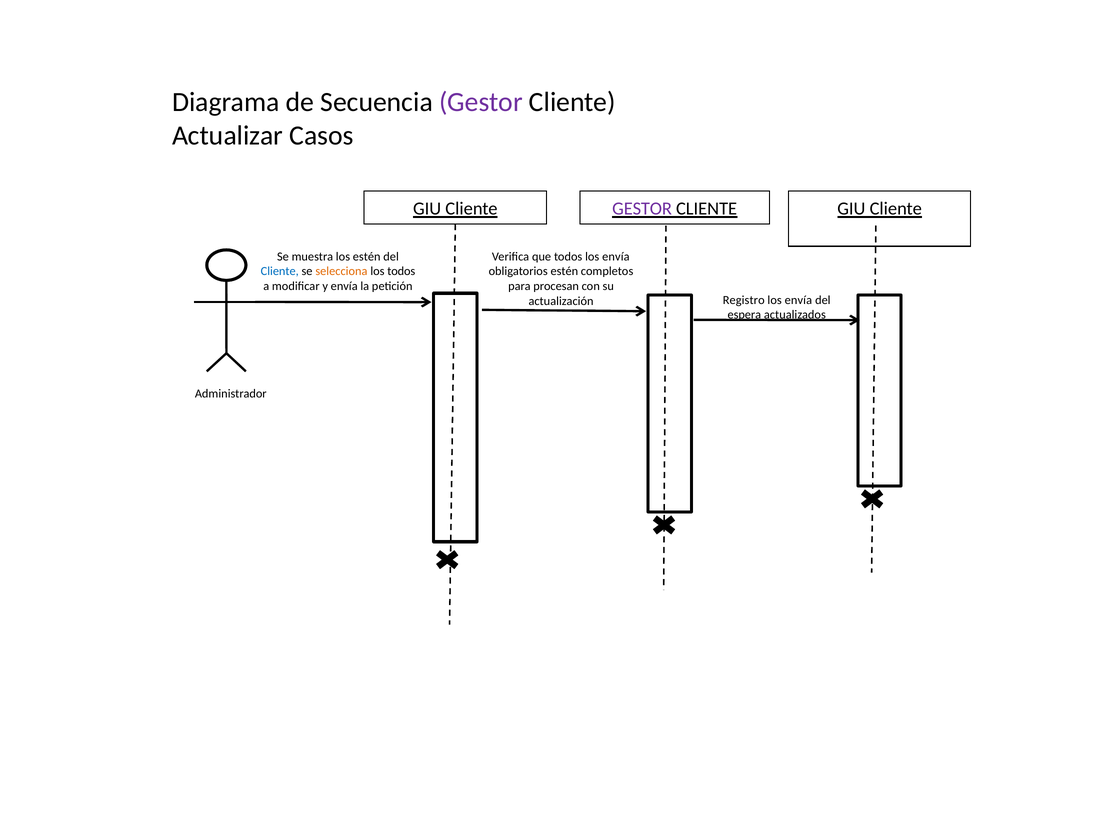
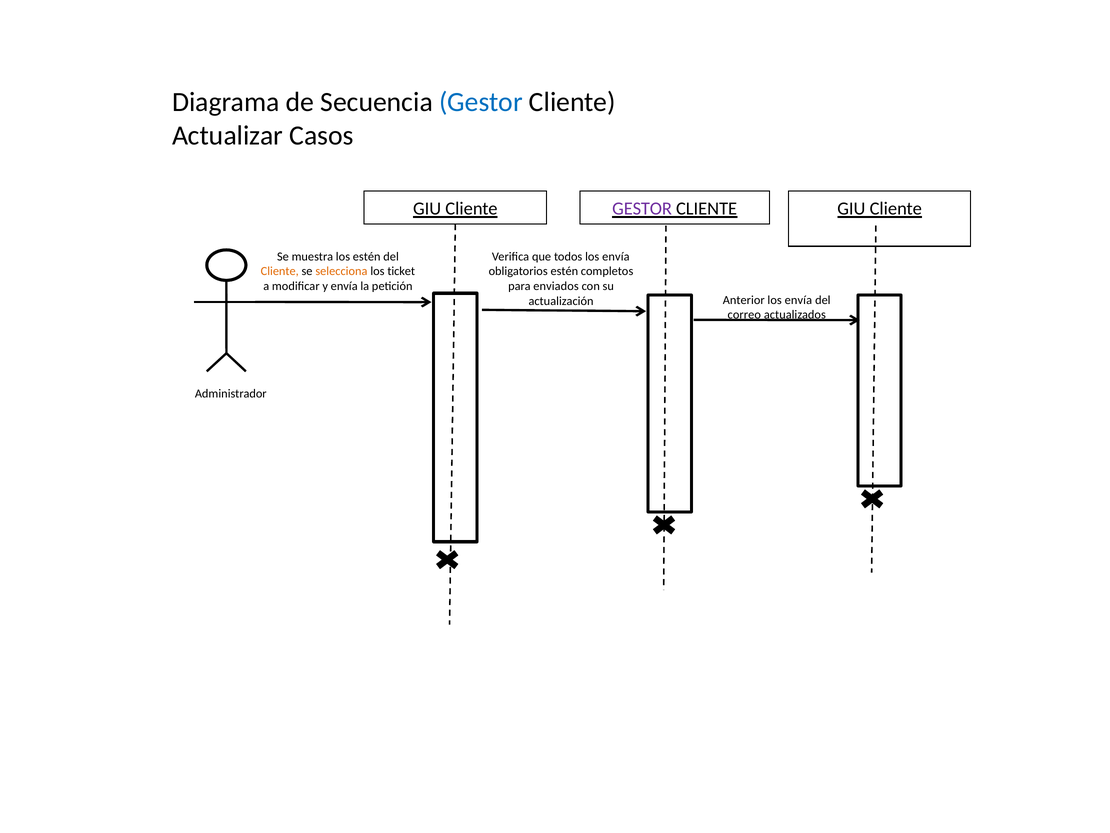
Gestor colour: purple -> blue (481, 102)
Cliente colour: blue -> orange (280, 271)
los todos: todos -> ticket (401, 271)
procesan: procesan -> enviados (556, 286)
Registro: Registro -> Anterior (744, 300)
espera: espera -> correo (744, 315)
